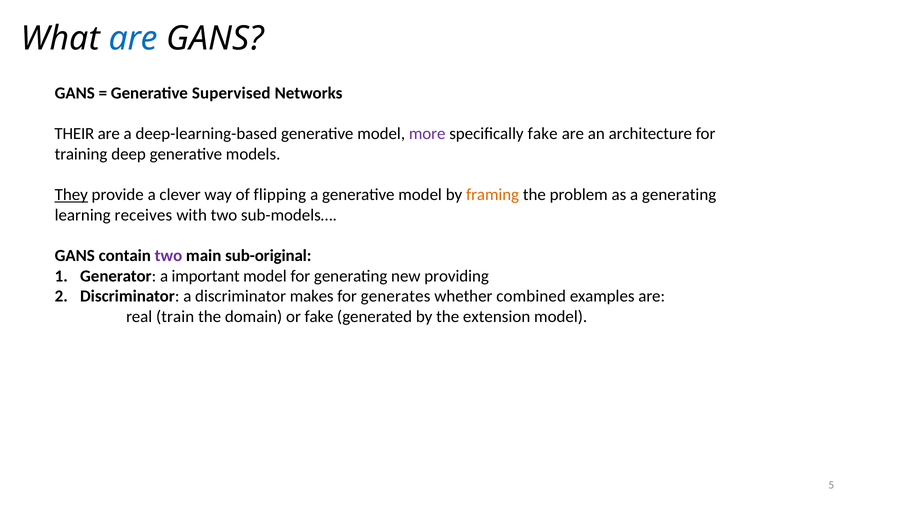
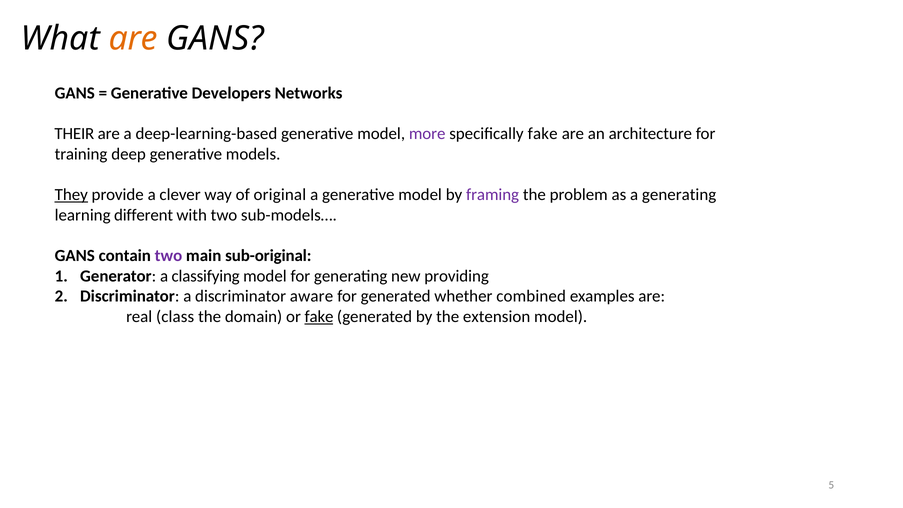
are colour: blue -> orange (133, 39)
Supervised: Supervised -> Developers (231, 93)
flipping: flipping -> original (280, 195)
framing colour: orange -> purple (493, 195)
receives: receives -> different (144, 215)
important: important -> classifying (206, 276)
makes: makes -> aware (312, 296)
for generates: generates -> generated (396, 296)
train: train -> class (175, 317)
fake underline: none -> present (319, 317)
